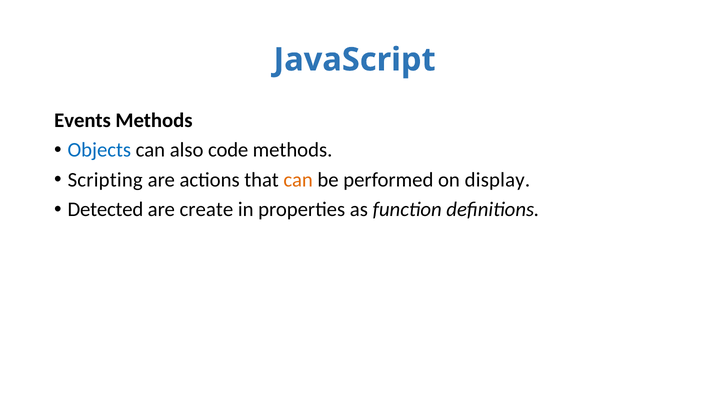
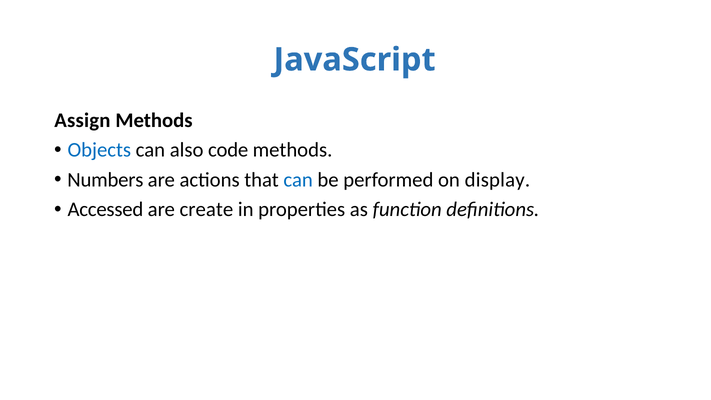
Events: Events -> Assign (82, 120)
Scripting: Scripting -> Numbers (105, 180)
can colour: orange -> blue (298, 180)
Detected: Detected -> Accessed (105, 209)
